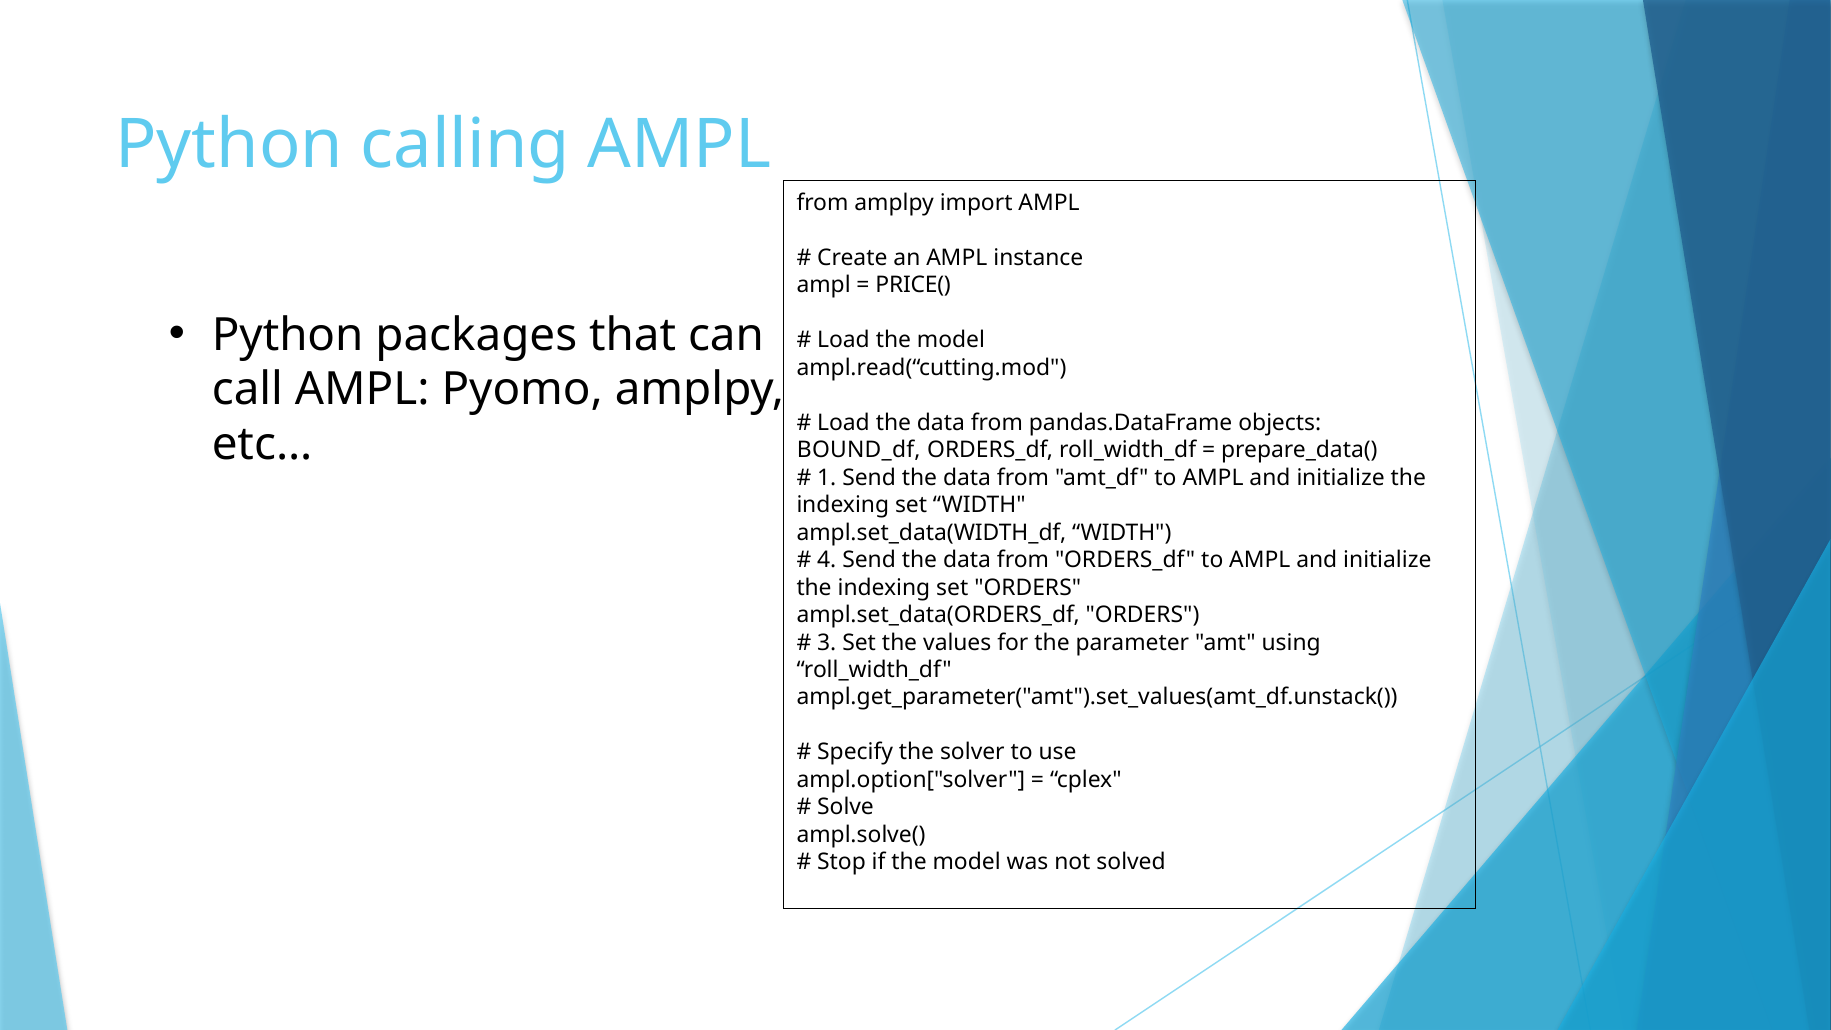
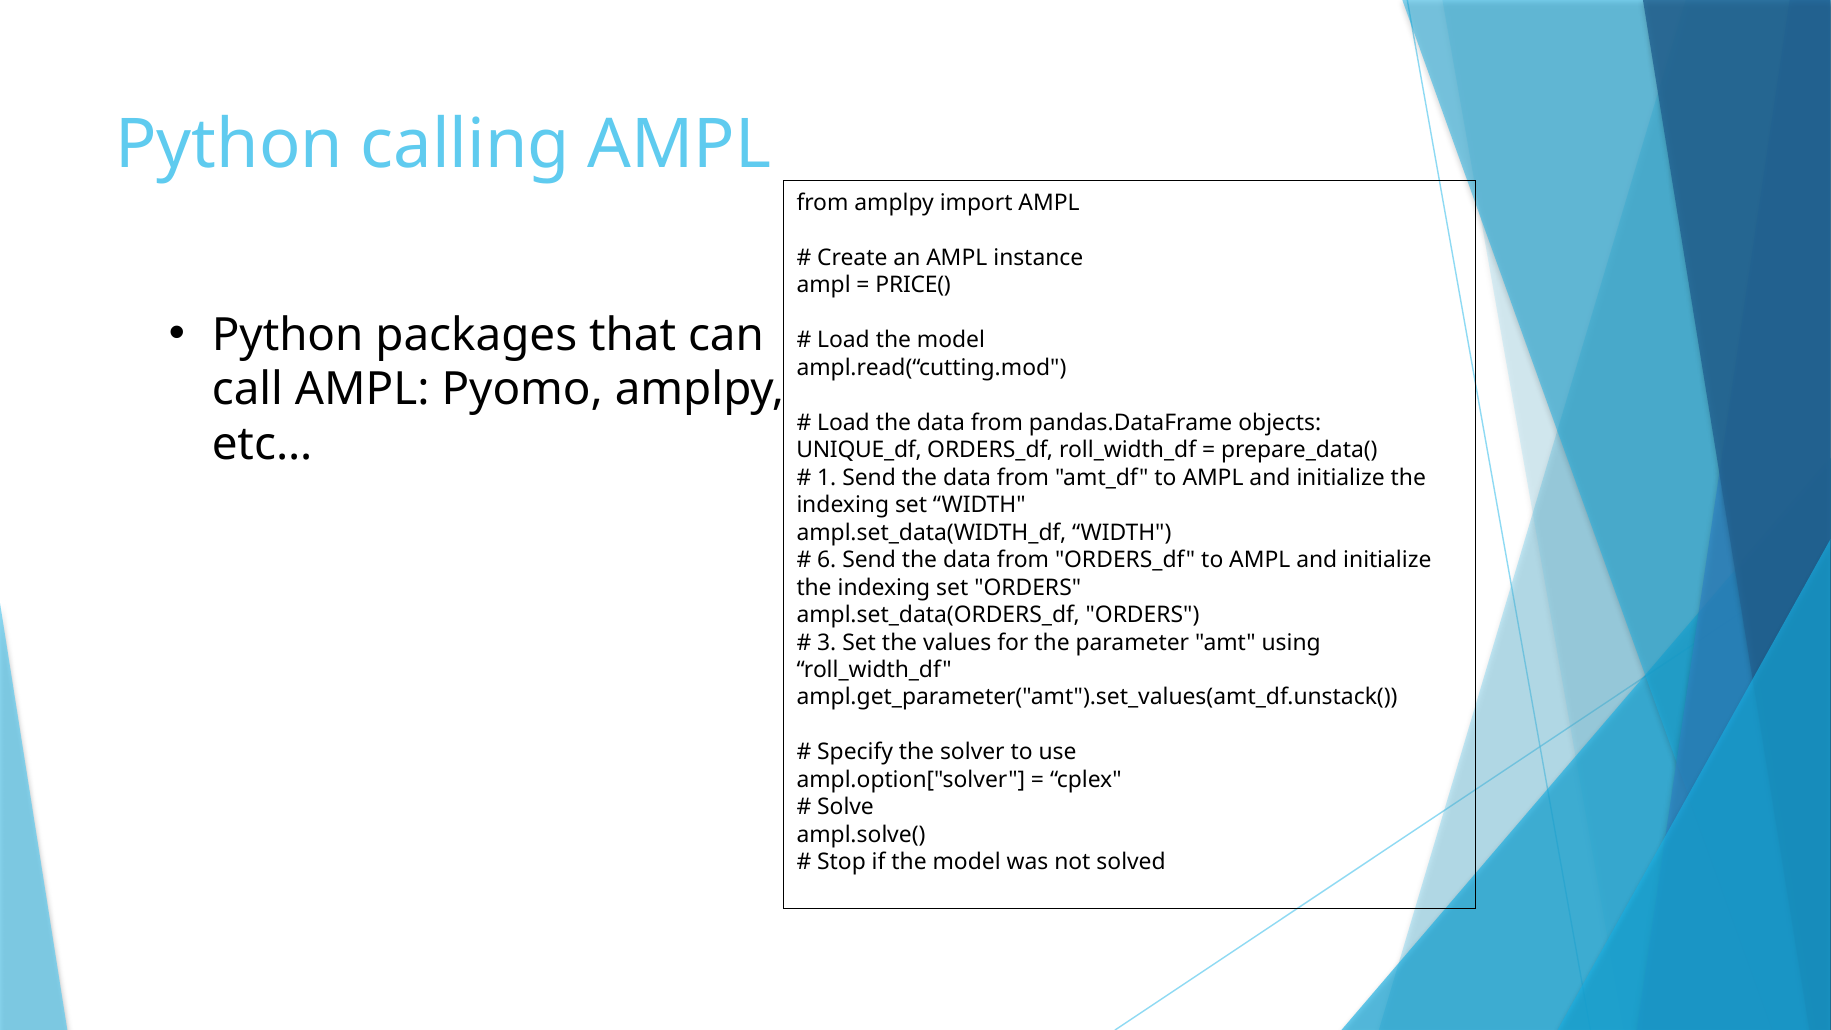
BOUND_df: BOUND_df -> UNIQUE_df (859, 450)
4: 4 -> 6 (827, 560)
